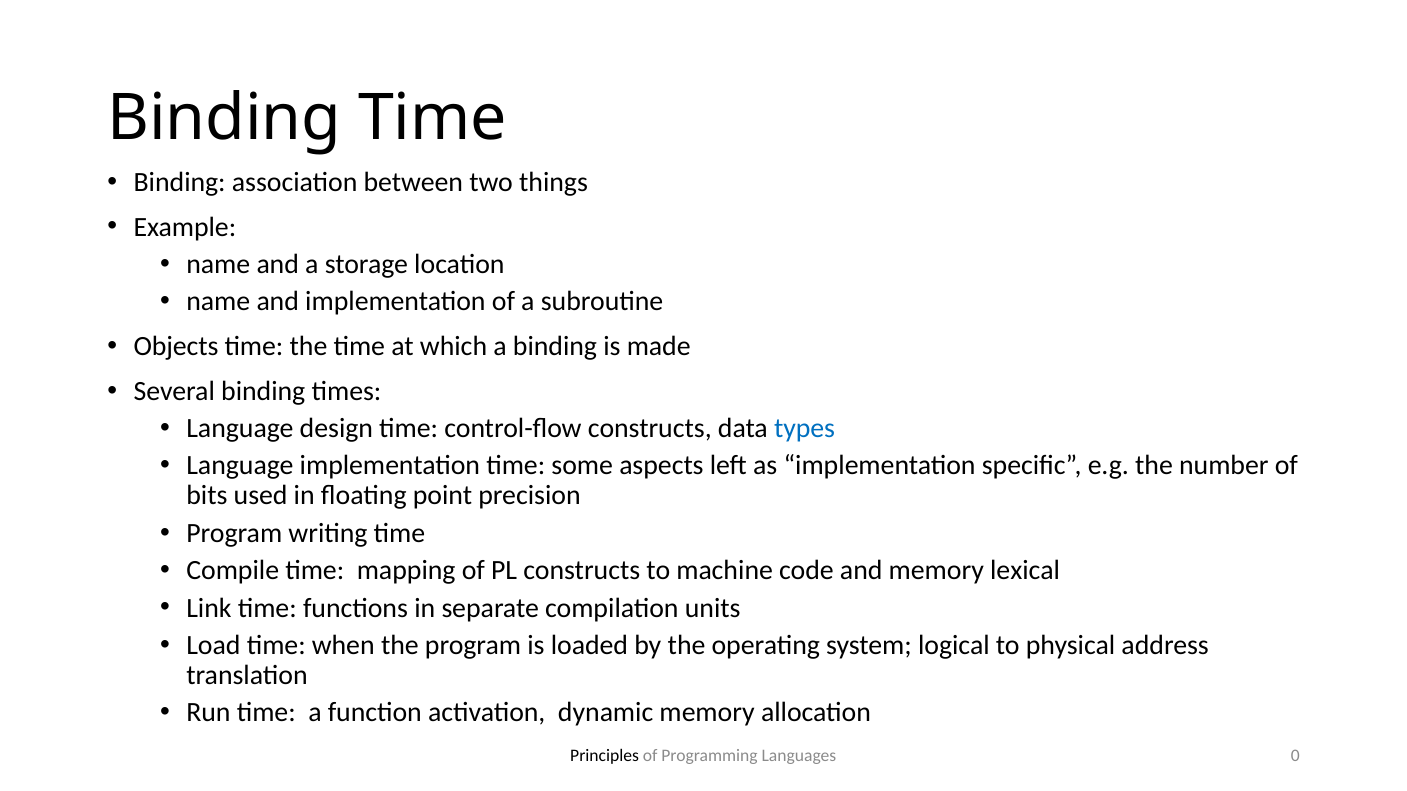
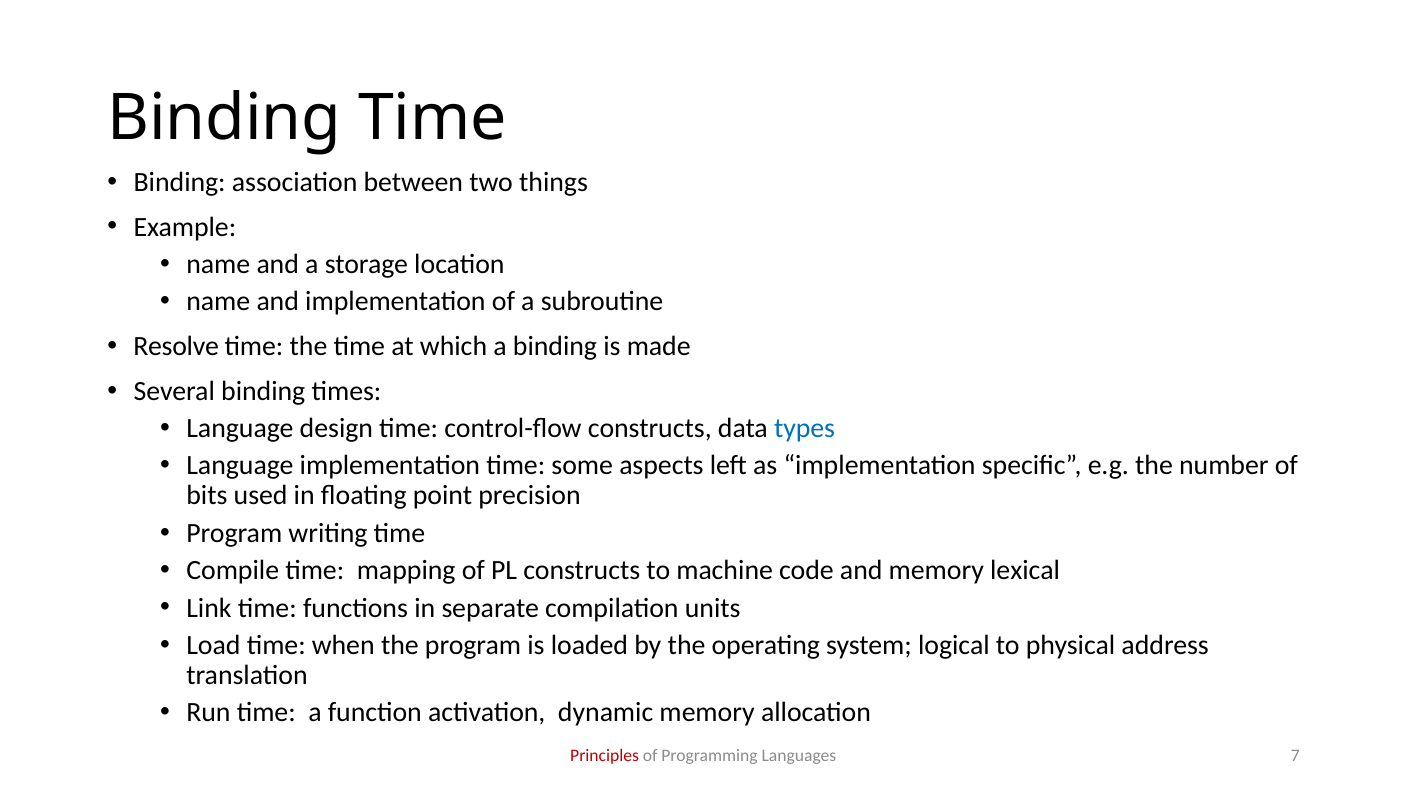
Objects: Objects -> Resolve (176, 346)
Principles colour: black -> red (605, 756)
0: 0 -> 7 (1295, 756)
